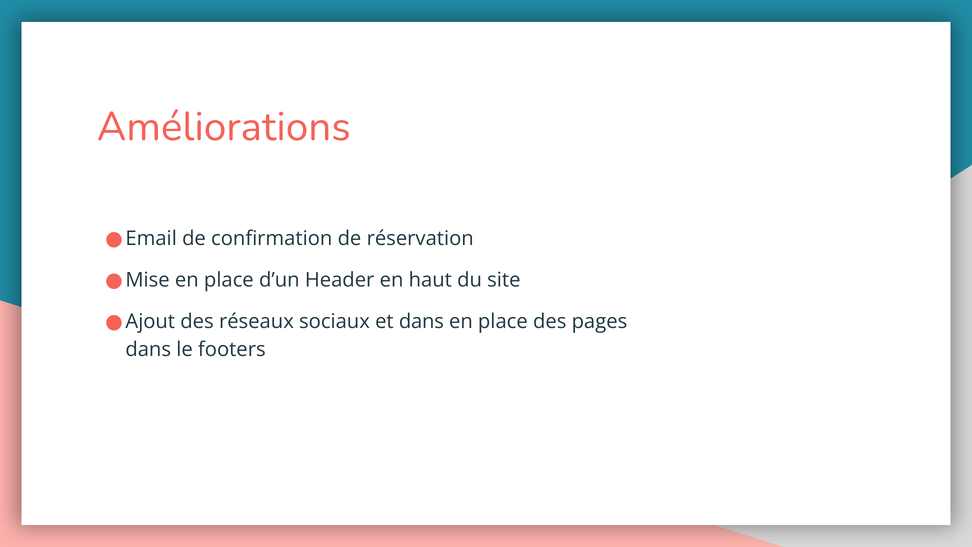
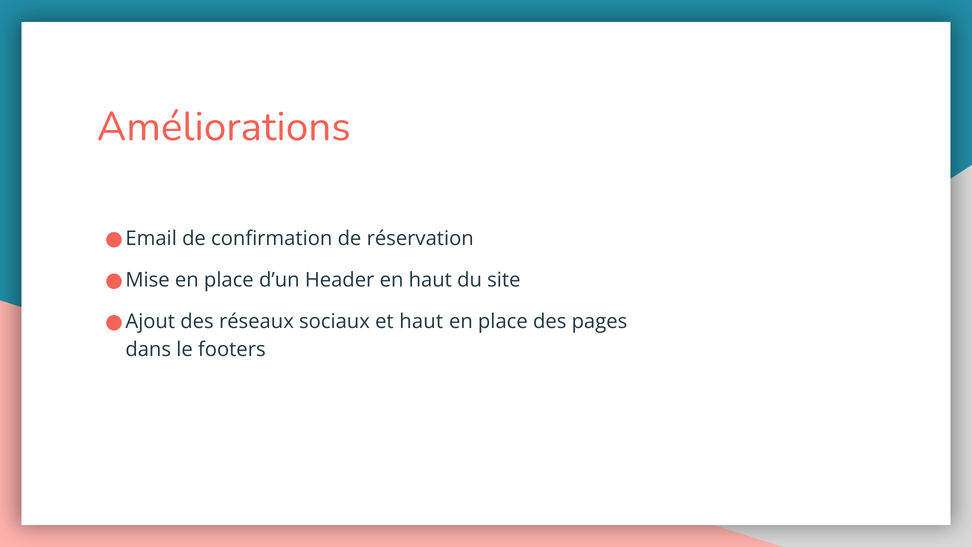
et dans: dans -> haut (421, 321)
